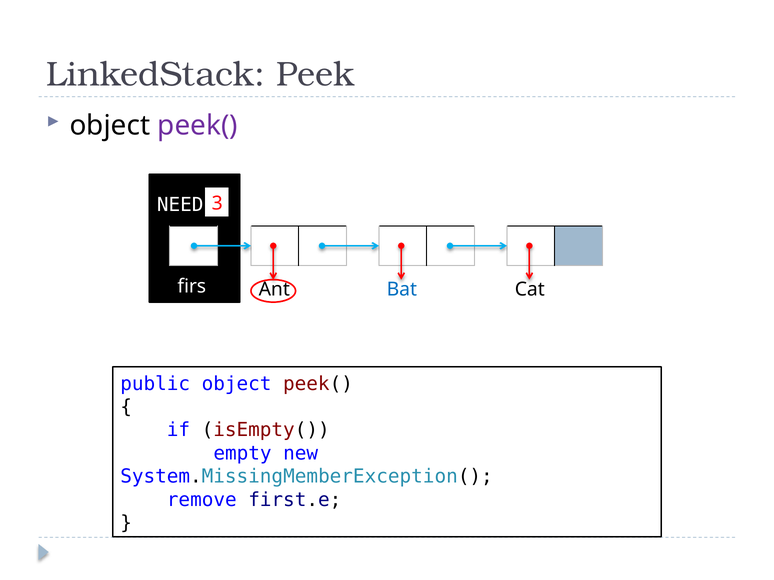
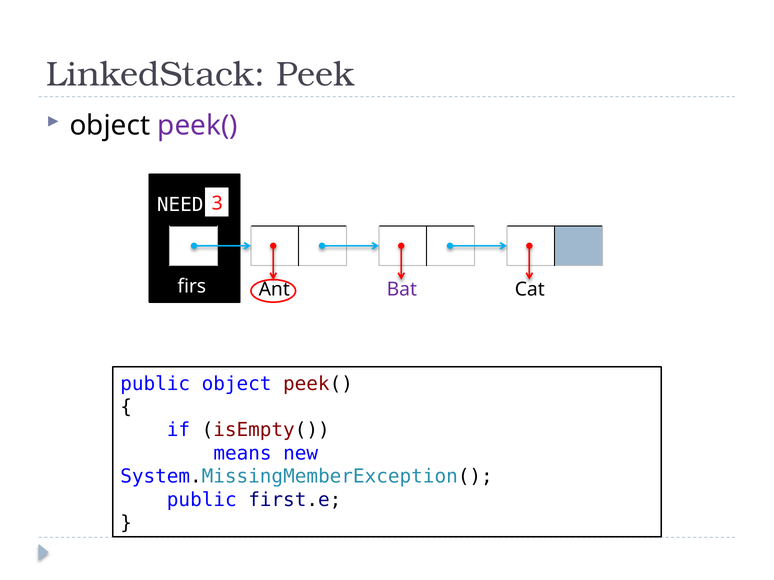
Bat colour: blue -> purple (402, 290)
empty: empty -> means (243, 454)
remove: remove -> public (202, 500)
